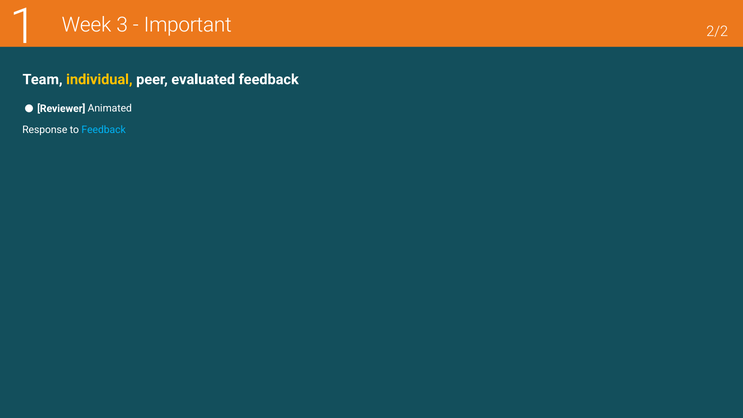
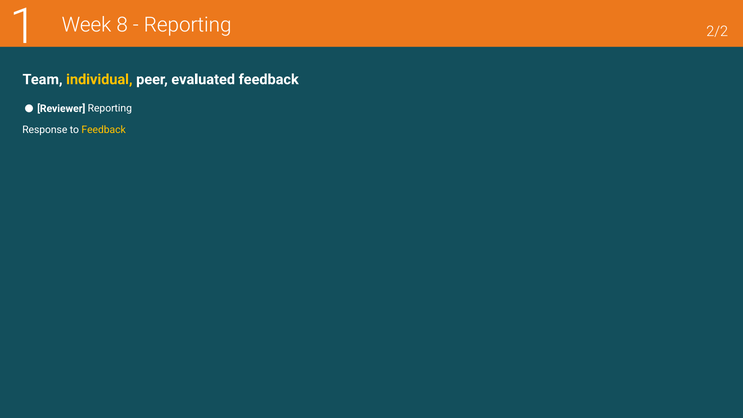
3: 3 -> 8 (122, 25)
Important: Important -> Reporting (188, 25)
Reviewer Animated: Animated -> Reporting (110, 108)
Feedback colour: light blue -> yellow (104, 130)
